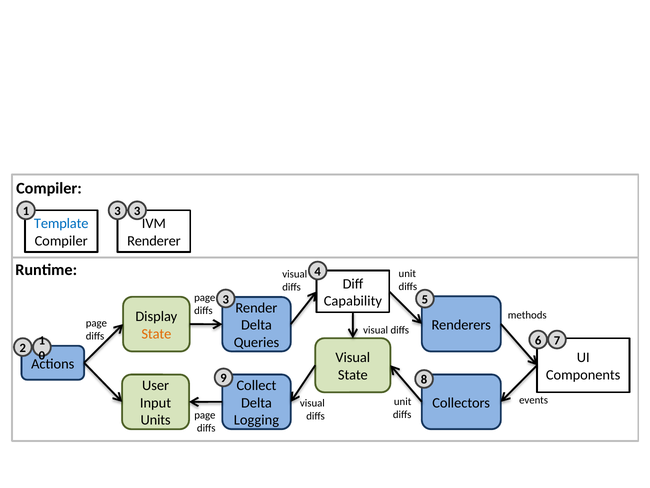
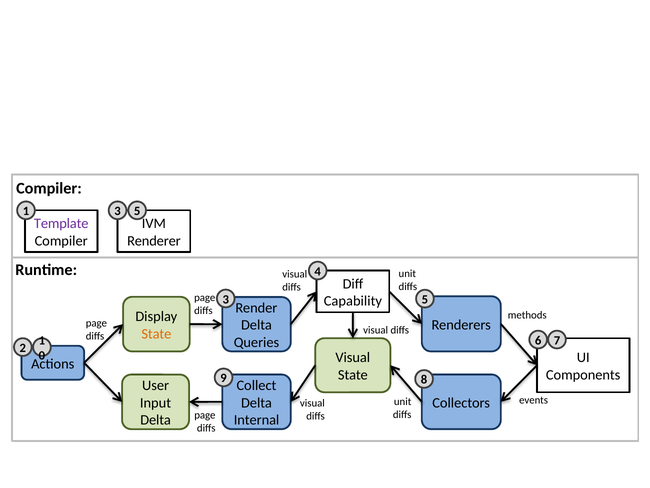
3 3: 3 -> 5 (137, 211)
Template colour: blue -> purple (61, 223)
Units: Units -> Delta (156, 420)
Logging: Logging -> Internal (257, 420)
